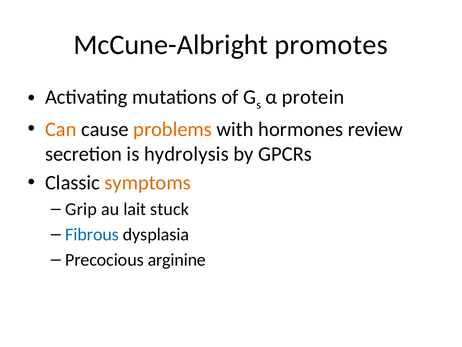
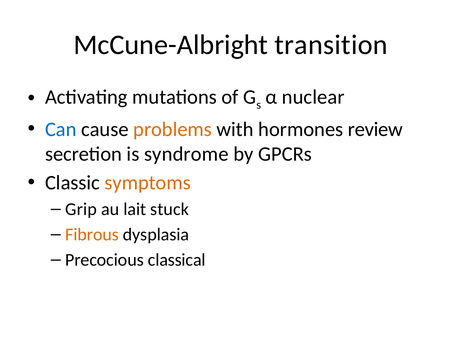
promotes: promotes -> transition (331, 45)
protein: protein -> nuclear (313, 97)
Can colour: orange -> blue (61, 129)
hydrolysis: hydrolysis -> syndrome (186, 154)
Fibrous colour: blue -> orange (92, 234)
arginine: arginine -> classical (177, 259)
